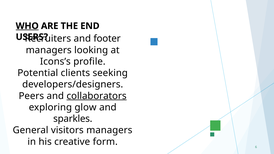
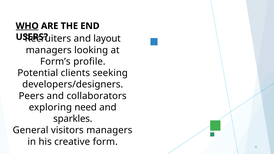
footer: footer -> layout (107, 39)
Icons’s: Icons’s -> Form’s (55, 62)
collaborators underline: present -> none (97, 96)
glow: glow -> need (86, 107)
